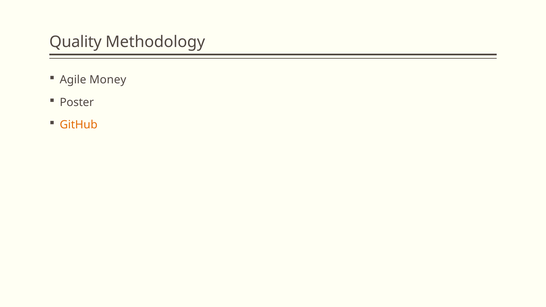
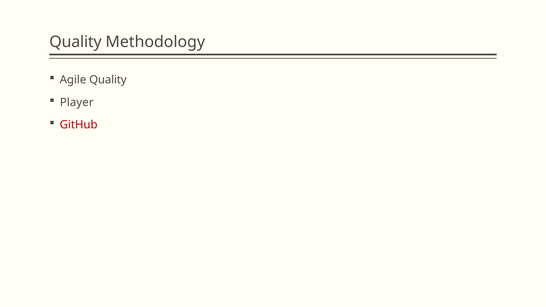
Agile Money: Money -> Quality (108, 80)
Poster: Poster -> Player (77, 102)
GitHub colour: orange -> red (79, 125)
